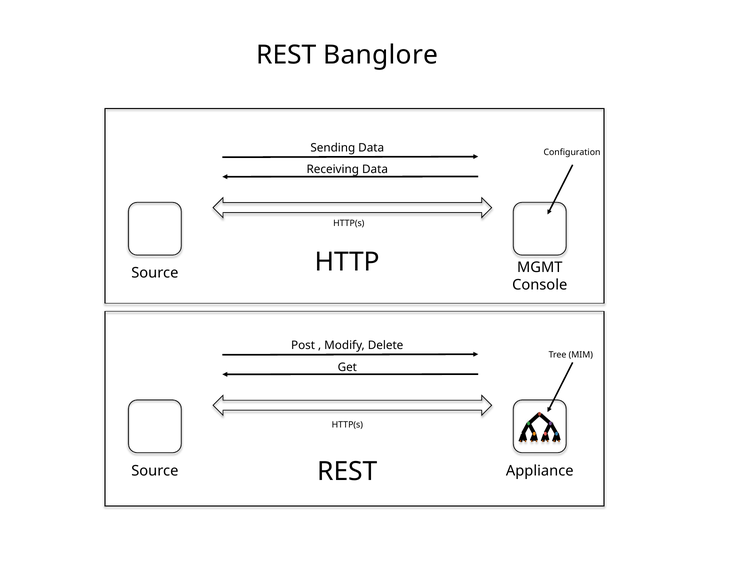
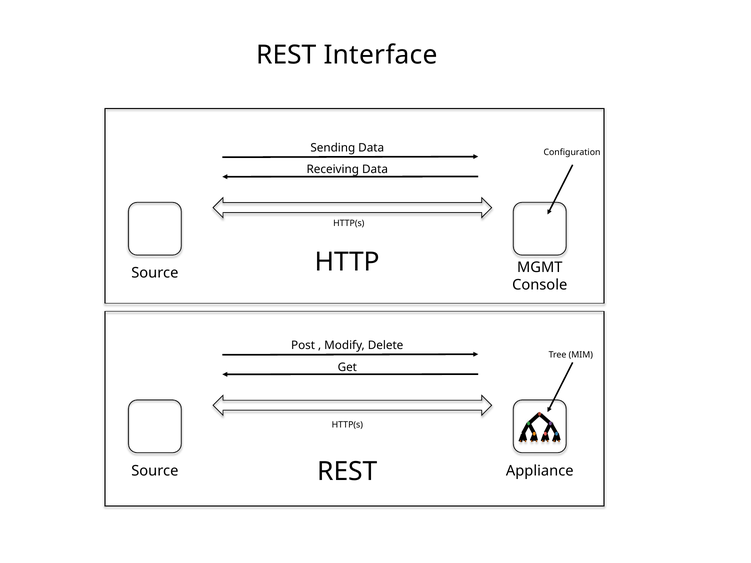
Banglore: Banglore -> Interface (381, 55)
